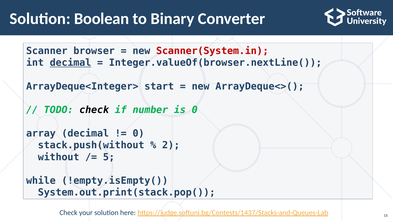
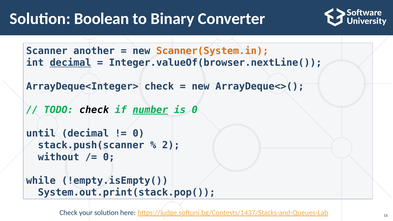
browser: browser -> another (94, 51)
Scanner(System.in colour: red -> orange (212, 51)
ArrayDeque<Integer> start: start -> check (159, 86)
number underline: none -> present (150, 110)
array: array -> until (41, 133)
stack.push(without: stack.push(without -> stack.push(scanner (91, 145)
5: 5 -> 0 (109, 157)
